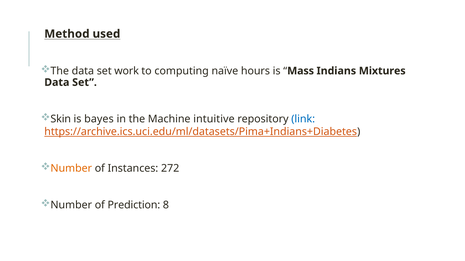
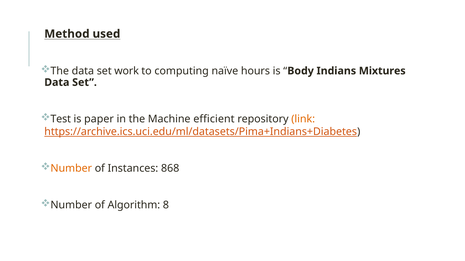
Mass: Mass -> Body (301, 71)
Skin: Skin -> Test (61, 119)
bayes: bayes -> paper (99, 119)
intuitive: intuitive -> efficient (214, 119)
link colour: blue -> orange (303, 119)
272: 272 -> 868 (170, 169)
Prediction: Prediction -> Algorithm (134, 205)
